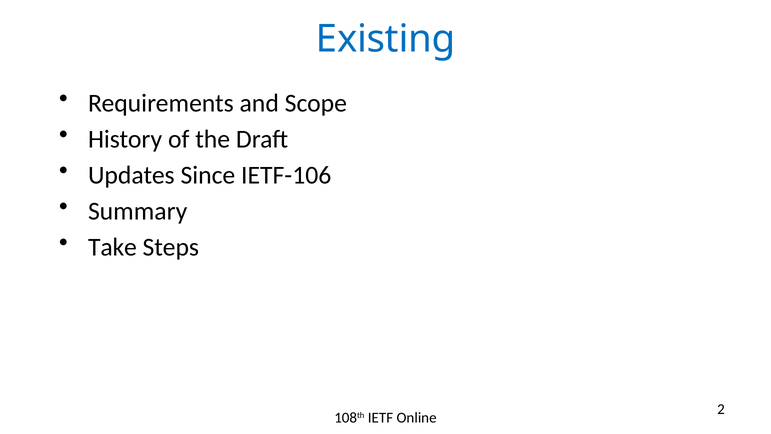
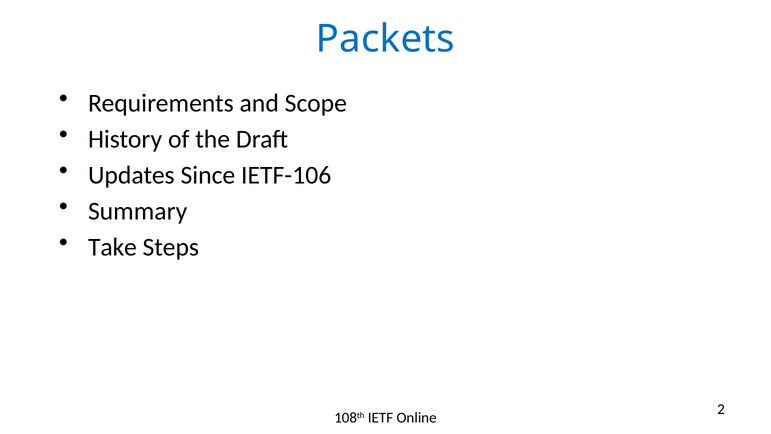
Existing: Existing -> Packets (385, 39)
